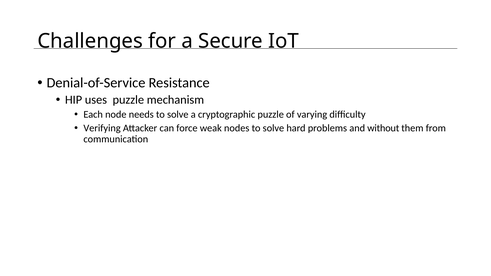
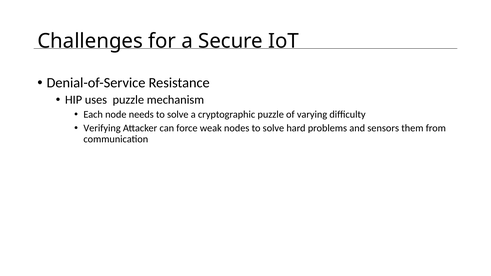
without: without -> sensors (383, 128)
